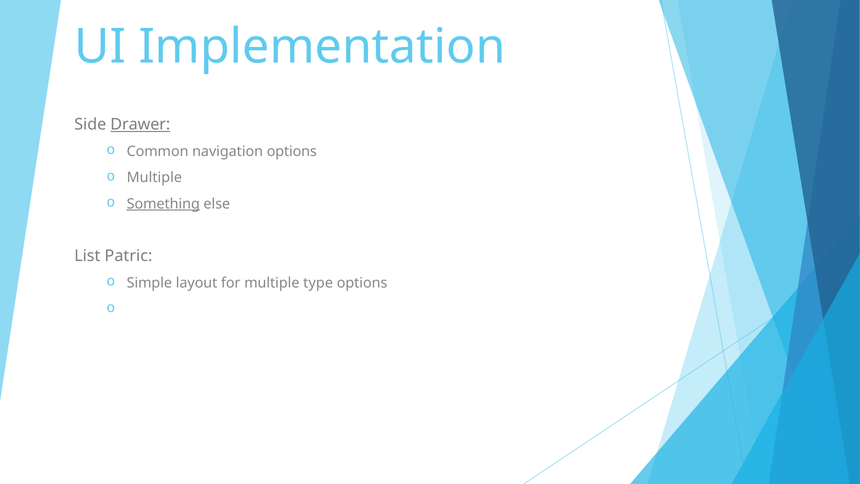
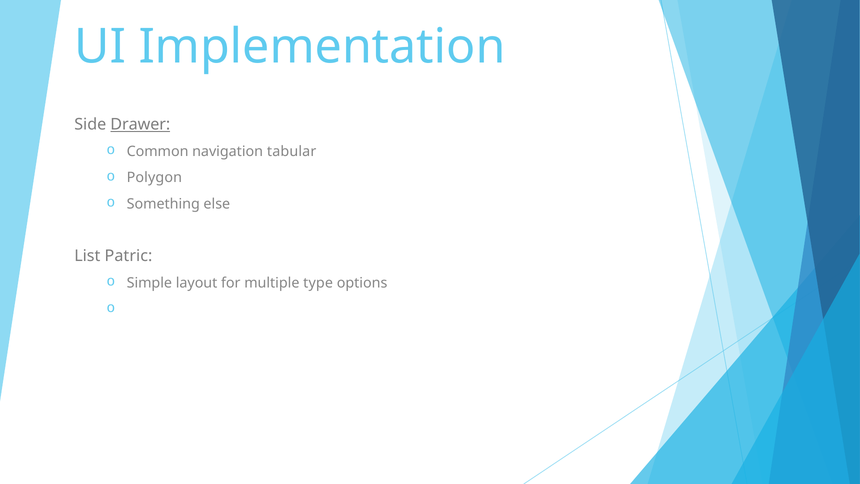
navigation options: options -> tabular (292, 151)
Multiple: Multiple -> Polygon (154, 178)
Something underline: present -> none (163, 204)
